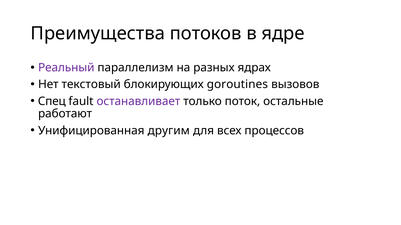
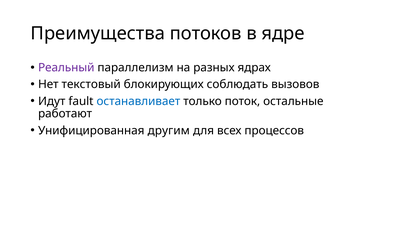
goroutines: goroutines -> соблюдать (237, 85)
Спец: Спец -> Идут (52, 101)
останавливает colour: purple -> blue (138, 101)
